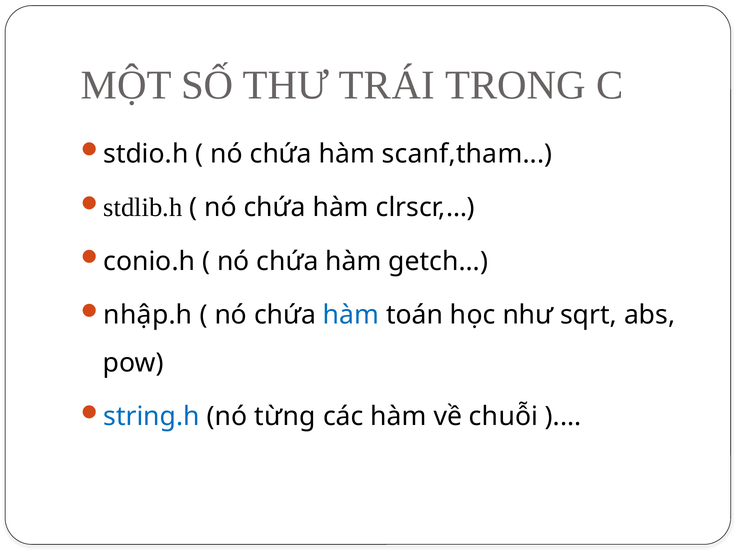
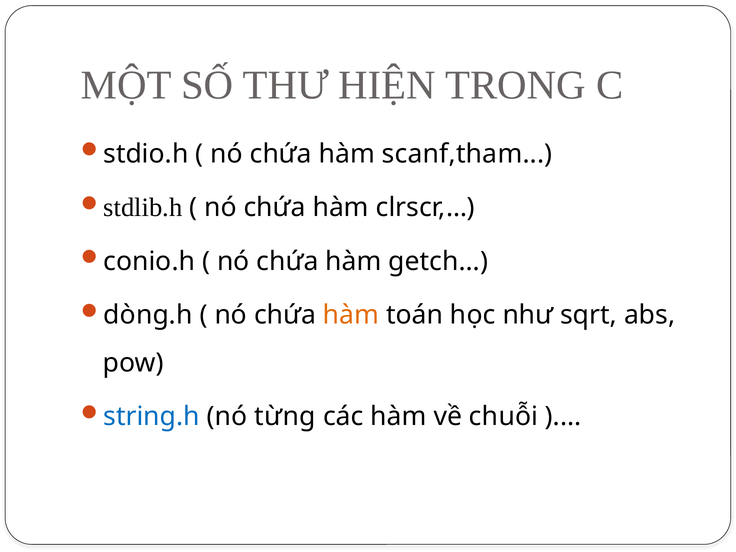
TRÁI: TRÁI -> HIỆN (387, 85)
nhập.h: nhập.h -> dòng.h (148, 315)
hàm colour: blue -> orange (351, 315)
